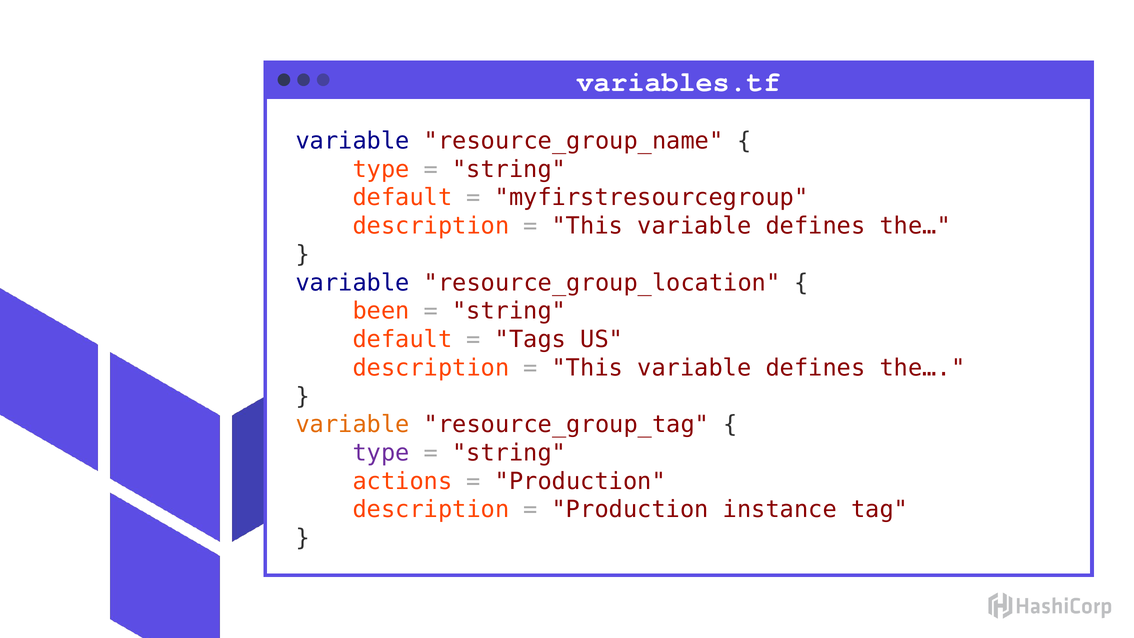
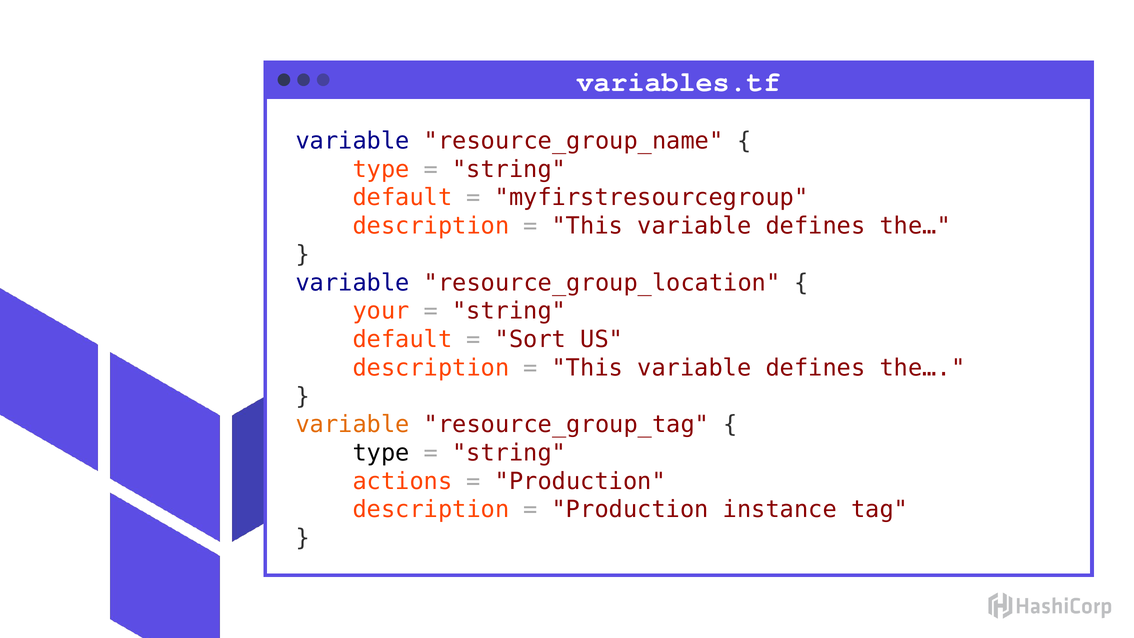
been: been -> your (381, 311)
Tags: Tags -> Sort (530, 339)
type colour: purple -> black (381, 453)
